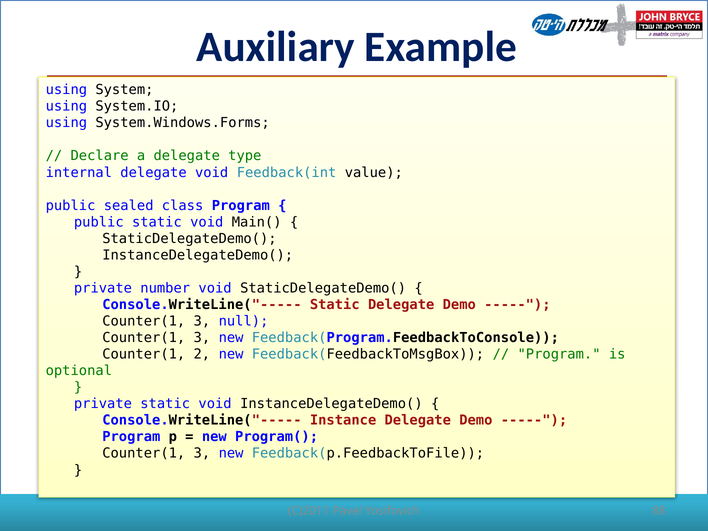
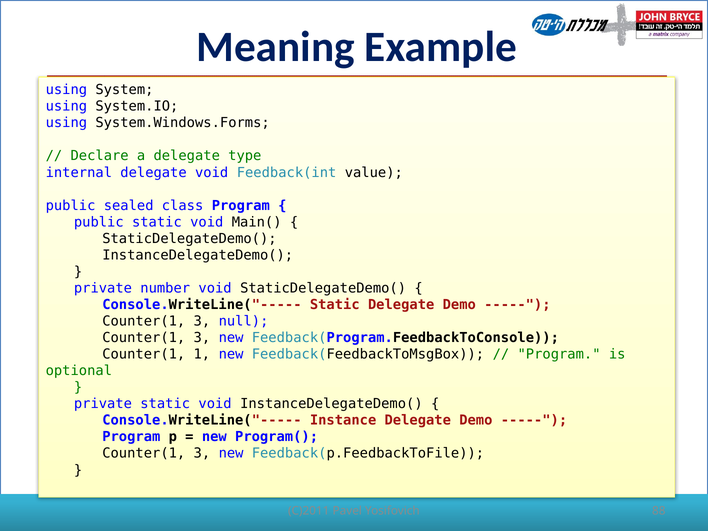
Auxiliary: Auxiliary -> Meaning (276, 47)
2: 2 -> 1 (202, 354)
